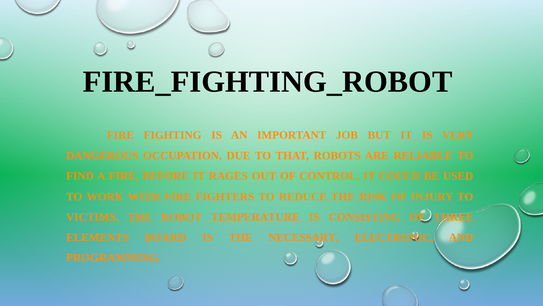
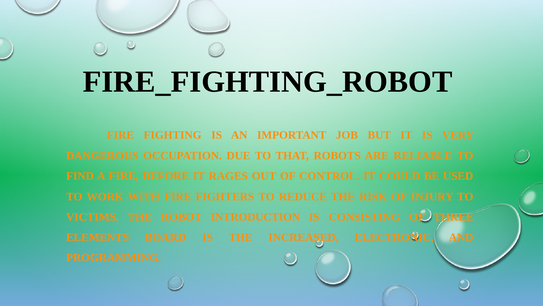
TEMPERATURE: TEMPERATURE -> INTRODUCTION (255, 217)
NECESSARY: NECESSARY -> INCREASED (303, 237)
